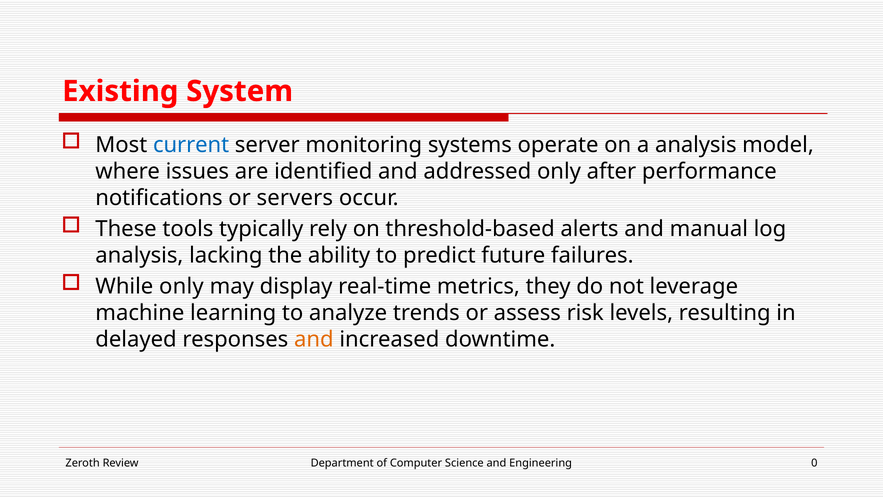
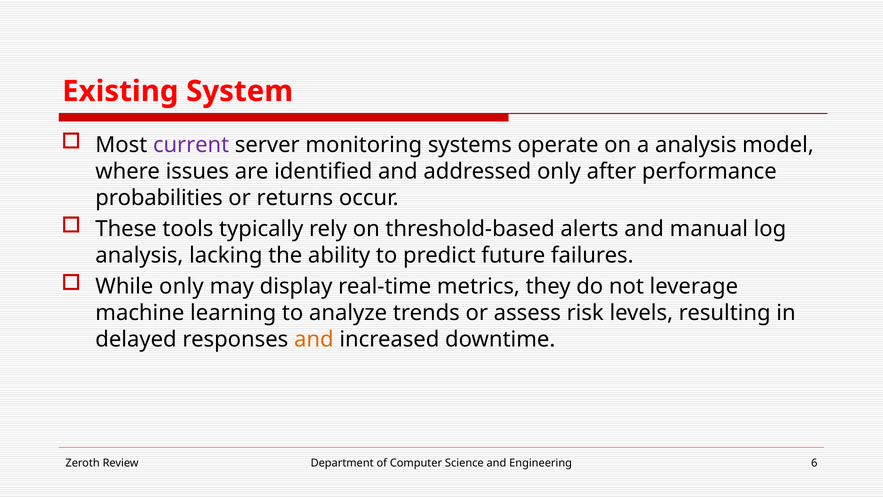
current colour: blue -> purple (191, 145)
notifications: notifications -> probabilities (159, 198)
servers: servers -> returns (295, 198)
0: 0 -> 6 (814, 463)
